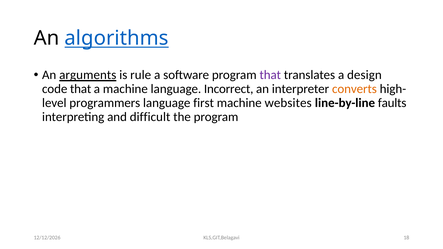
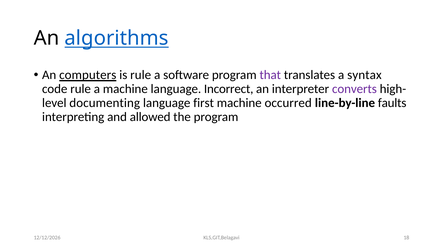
arguments: arguments -> computers (88, 75)
design: design -> syntax (364, 75)
code that: that -> rule (81, 89)
converts colour: orange -> purple (354, 89)
programmers: programmers -> documenting (105, 103)
websites: websites -> occurred (288, 103)
difficult: difficult -> allowed (150, 117)
